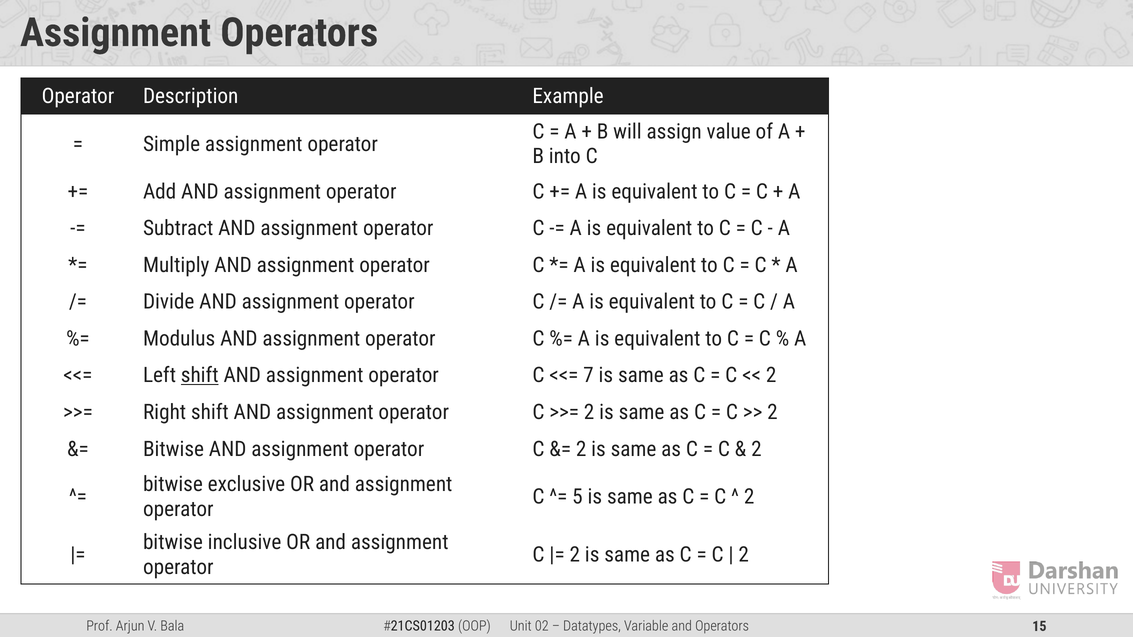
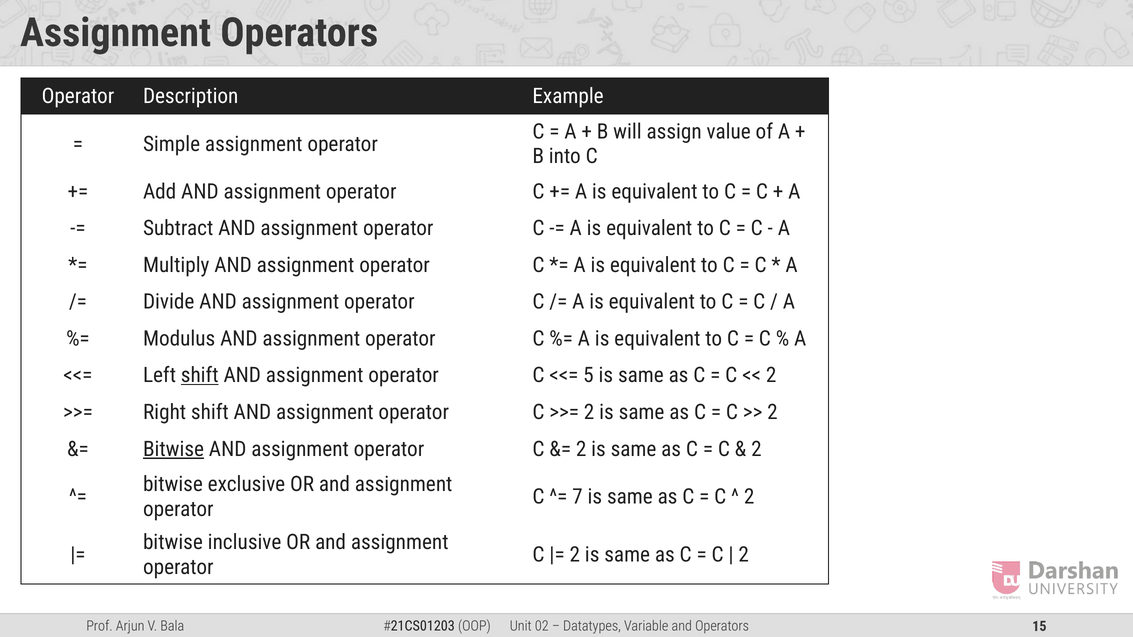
7: 7 -> 5 (588, 376)
Bitwise underline: none -> present (174, 449)
5: 5 -> 7 (577, 497)
